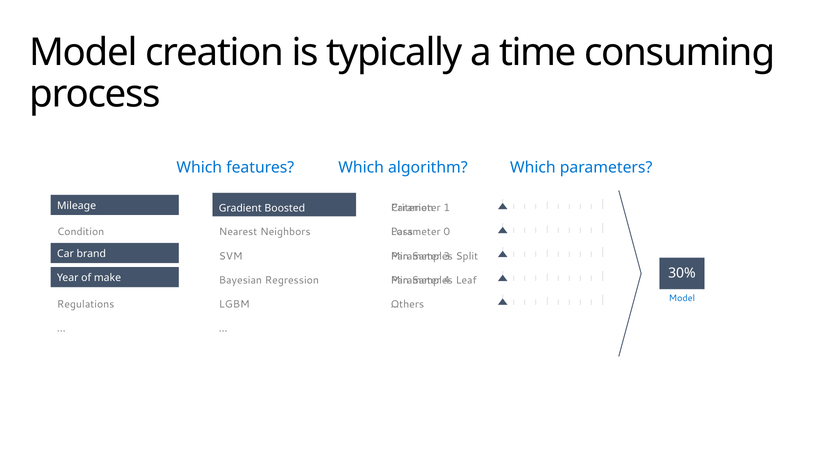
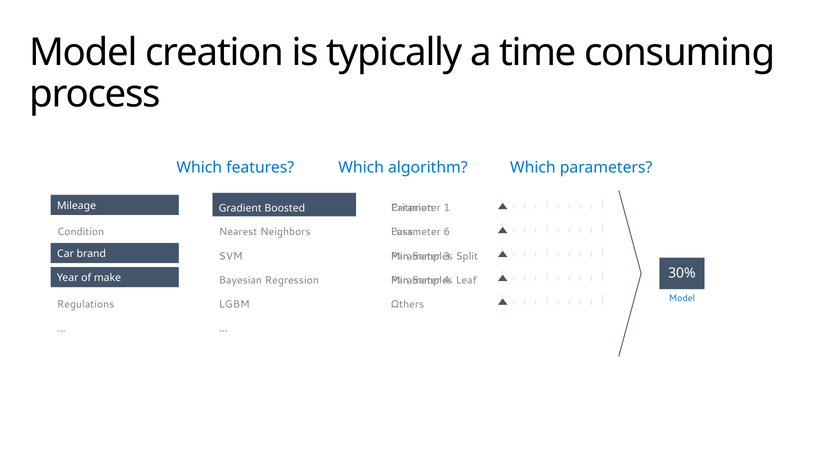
0: 0 -> 6 (447, 232)
